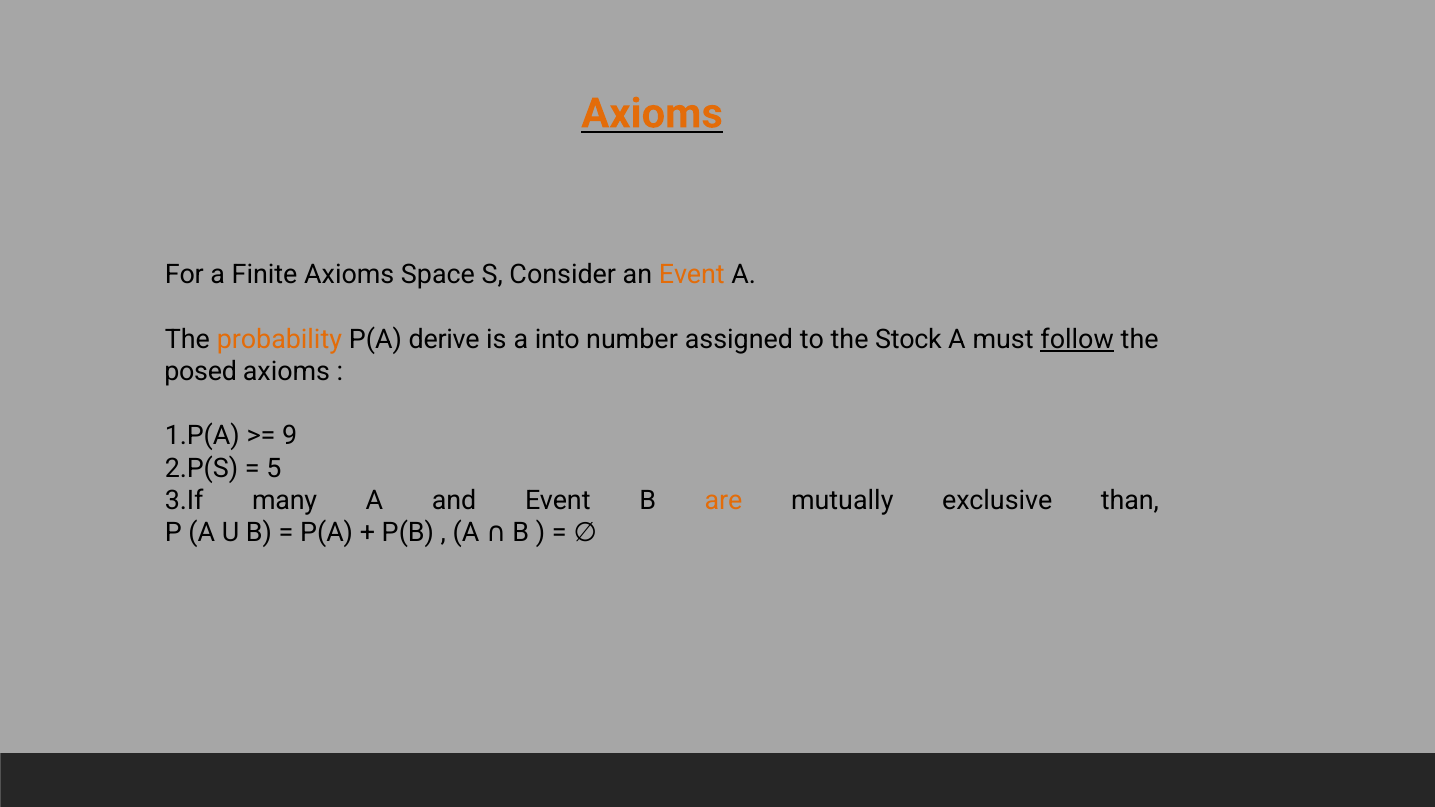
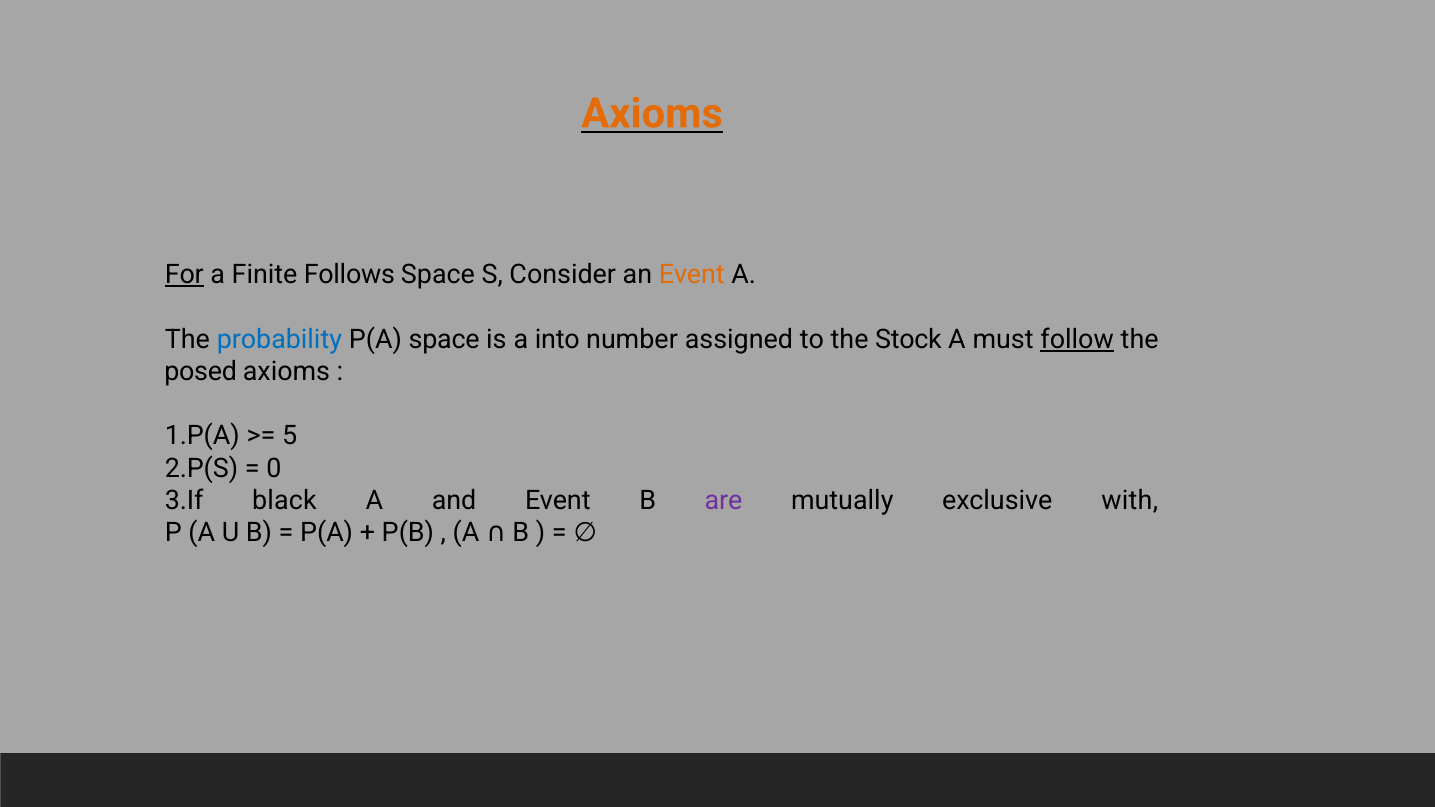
For underline: none -> present (184, 275)
Finite Axioms: Axioms -> Follows (349, 275)
probability colour: orange -> blue (279, 339)
P(A derive: derive -> space (444, 339)
9: 9 -> 5 (290, 436)
5: 5 -> 0 (274, 468)
many: many -> black (284, 501)
are colour: orange -> purple (724, 501)
than: than -> with (1130, 501)
